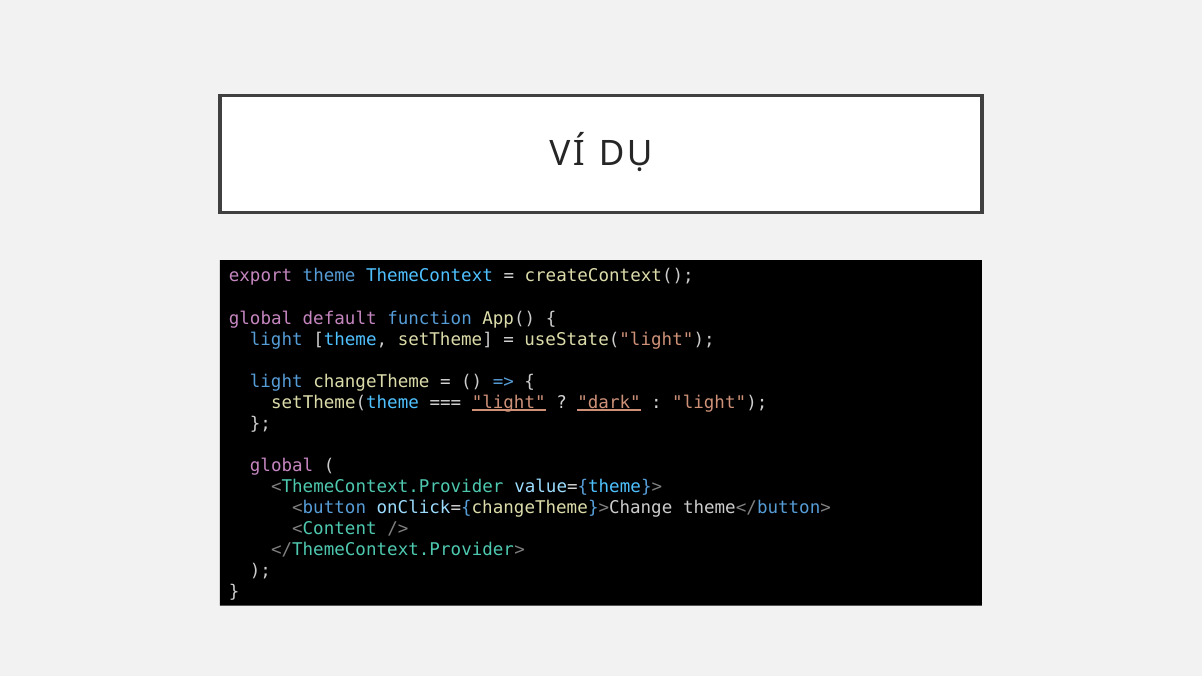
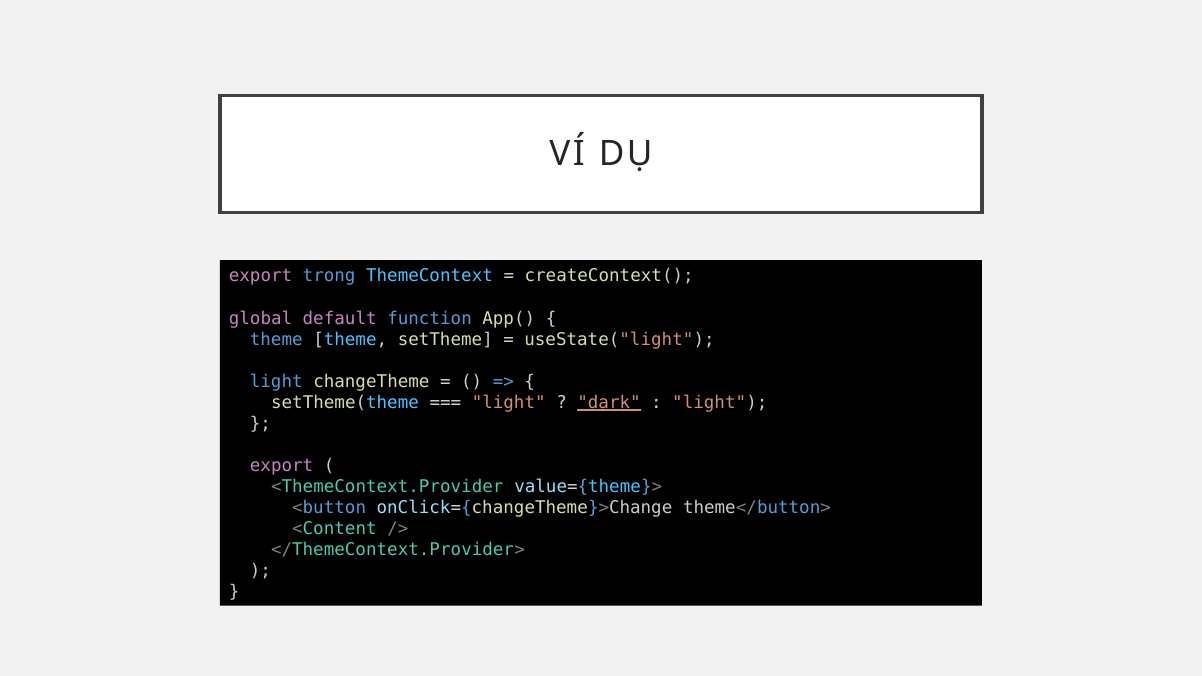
export theme: theme -> trong (329, 276)
light: light -> theme (276, 339)
light underline: present -> none (509, 403)
global: global -> export (282, 466)
